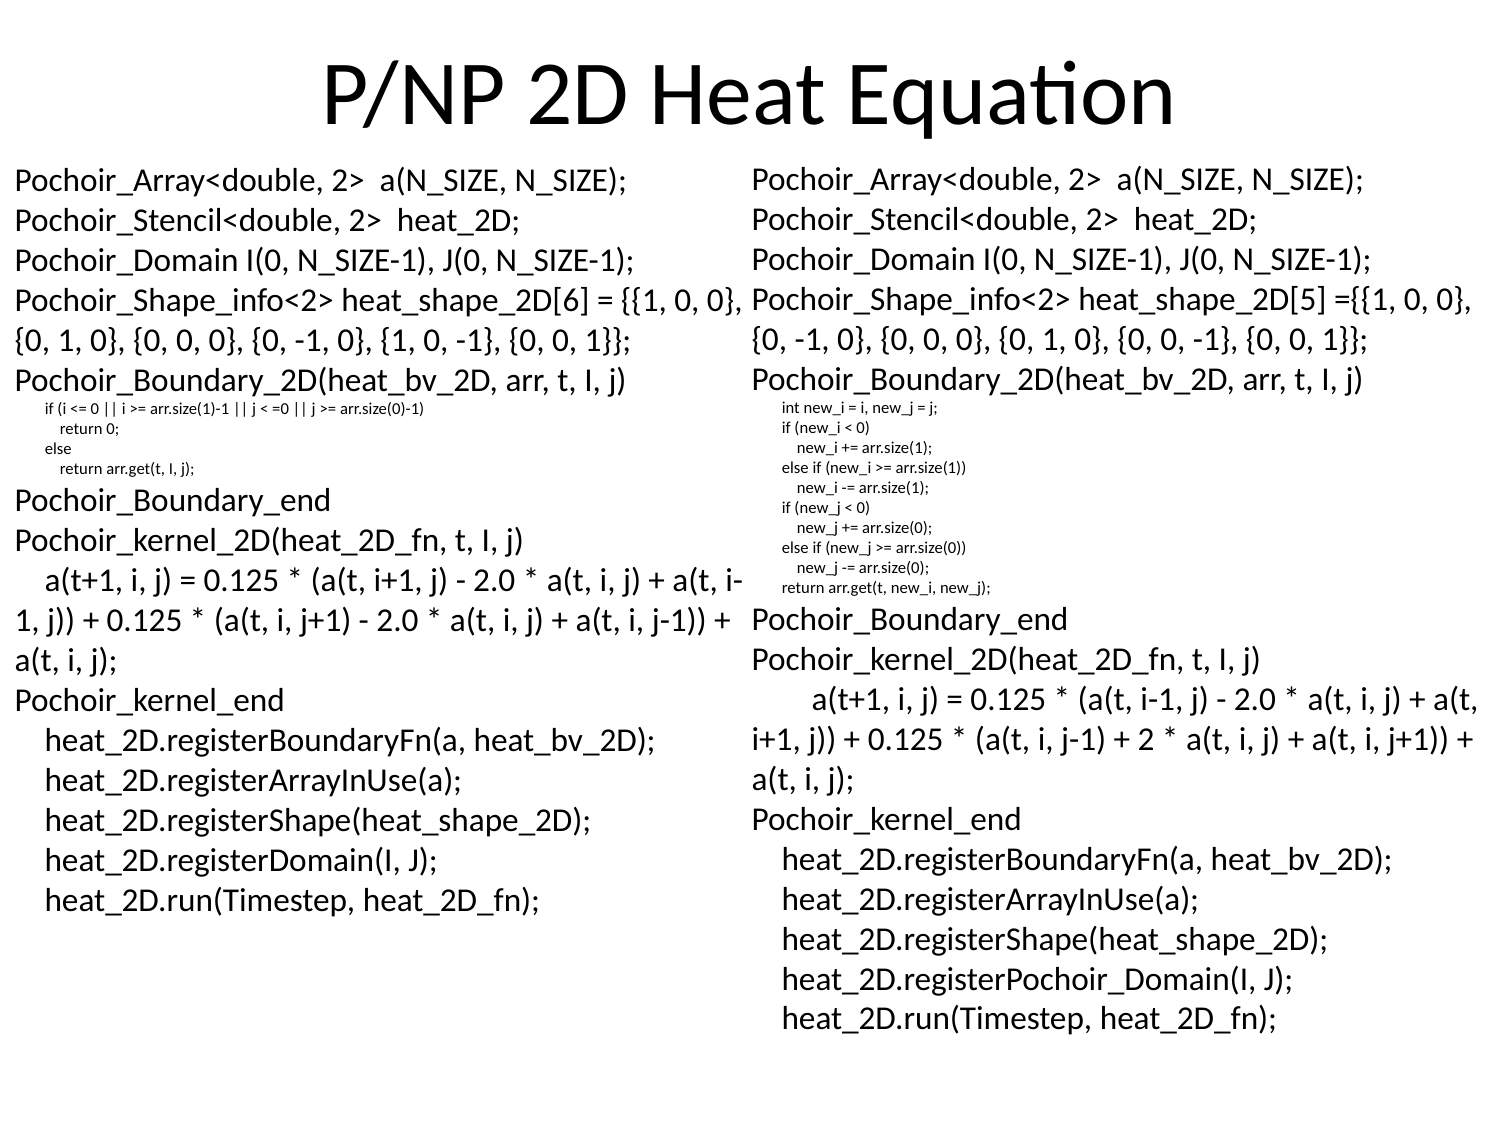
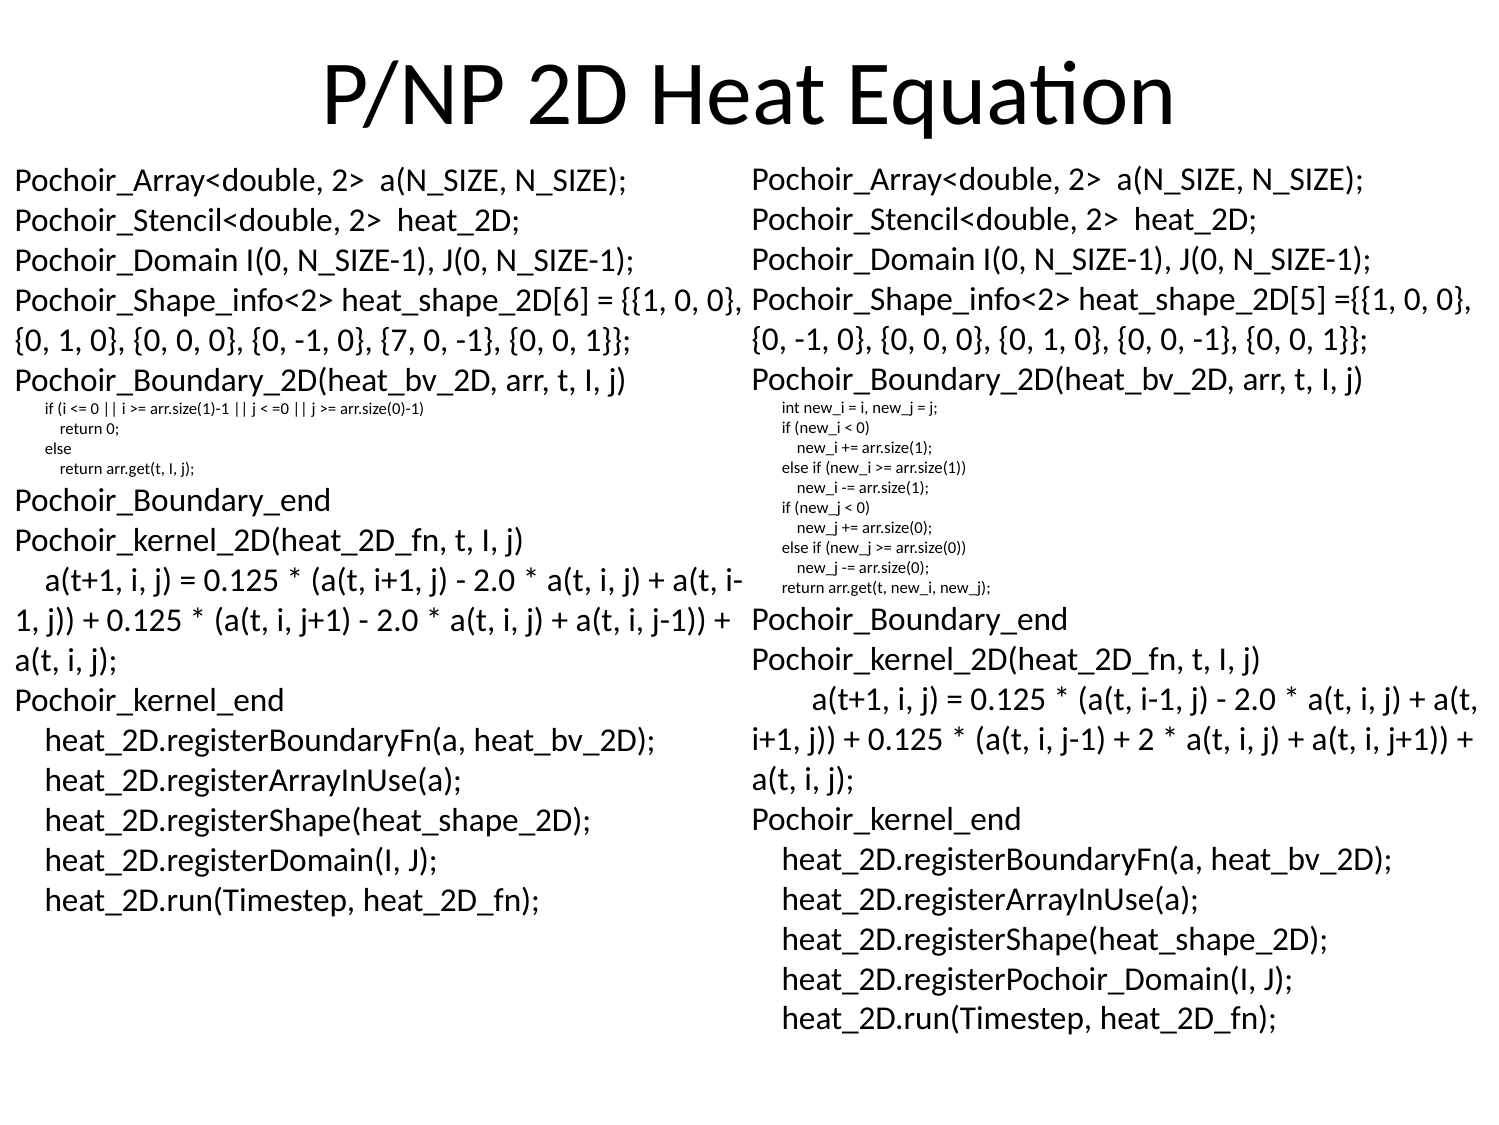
-1 0 1: 1 -> 7 (398, 340)
